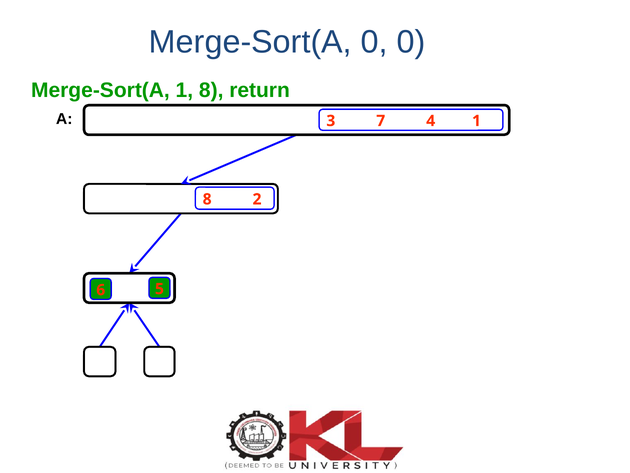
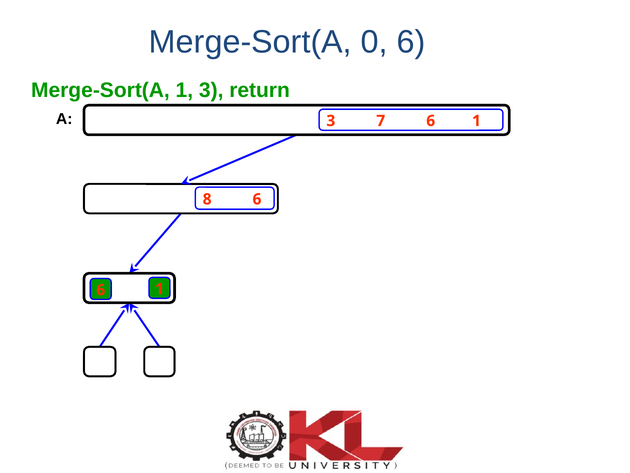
0 0: 0 -> 6 (411, 42)
Merge-Sort(A 1 8: 8 -> 3 (211, 90)
7 4: 4 -> 6 (431, 121)
8 2: 2 -> 6 (257, 199)
5: 5 -> 1 (159, 289)
